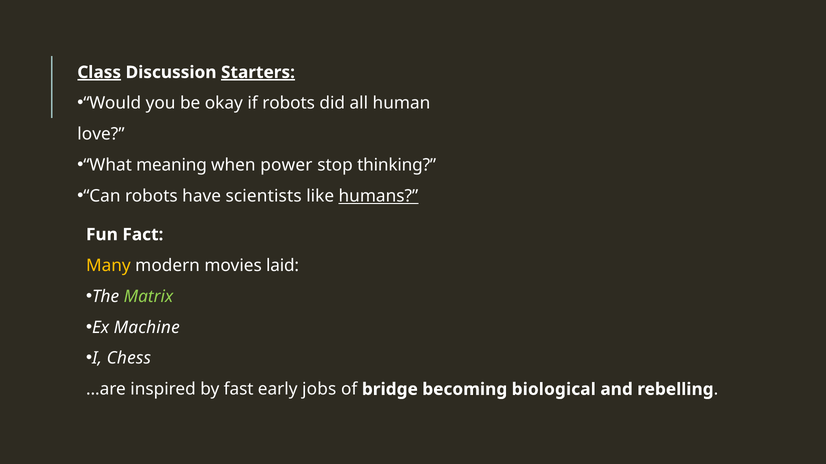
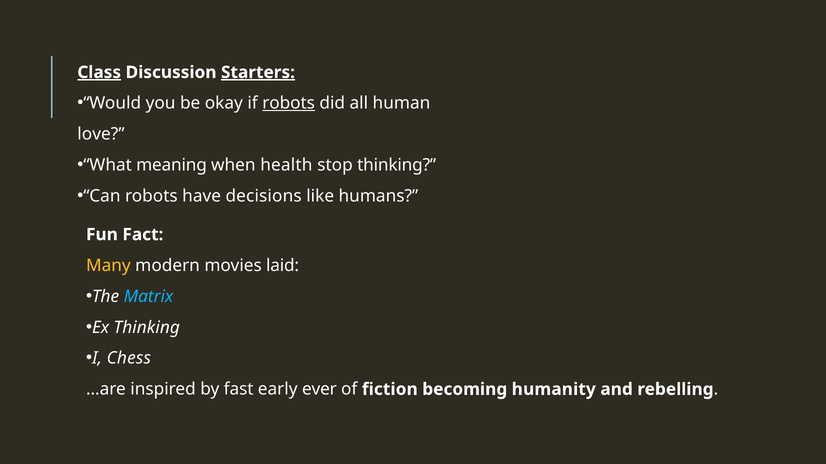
robots underline: none -> present (289, 103)
power: power -> health (286, 165)
scientists: scientists -> decisions (264, 196)
humans underline: present -> none (378, 196)
Matrix colour: light green -> light blue (149, 297)
Ex Machine: Machine -> Thinking (147, 328)
jobs: jobs -> ever (319, 390)
bridge: bridge -> fiction (390, 390)
biological: biological -> humanity (554, 390)
